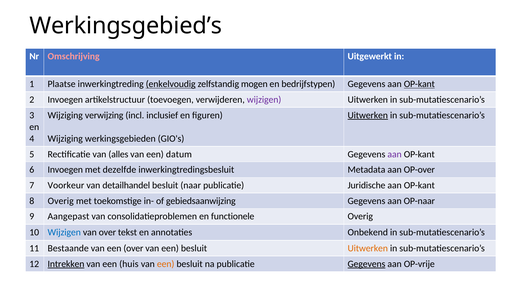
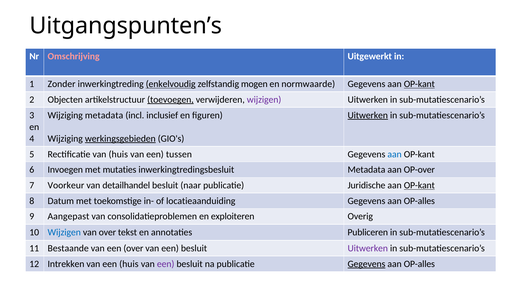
Werkingsgebied’s: Werkingsgebied’s -> Uitgangspunten’s (126, 26)
Plaatse: Plaatse -> Zonder (62, 84)
bedrijfstypen: bedrijfstypen -> normwaarde (308, 84)
2 Invoegen: Invoegen -> Objecten (65, 99)
toevoegen underline: none -> present (170, 99)
Wijziging verwijzing: verwijzing -> metadata (104, 115)
werkingsgebieden underline: none -> present (120, 138)
van alles: alles -> huis (118, 154)
datum: datum -> tussen (179, 154)
aan colour: purple -> blue (395, 154)
dezelfde: dezelfde -> mutaties (120, 169)
OP-kant underline: none -> present (419, 185)
8 Overig: Overig -> Datum (61, 201)
gebiedsaanwijzing: gebiedsaanwijzing -> locatieaanduiding (201, 201)
OP-naar: OP-naar -> OP-alles (419, 201)
functionele: functionele -> exploiteren (233, 216)
Onbekend: Onbekend -> Publiceren (368, 232)
Uitwerken colour: orange -> purple (368, 248)
Intrekken underline: present -> none (66, 263)
een colour: orange -> purple (166, 263)
OP-vrije: OP-vrije -> OP-alles (419, 263)
